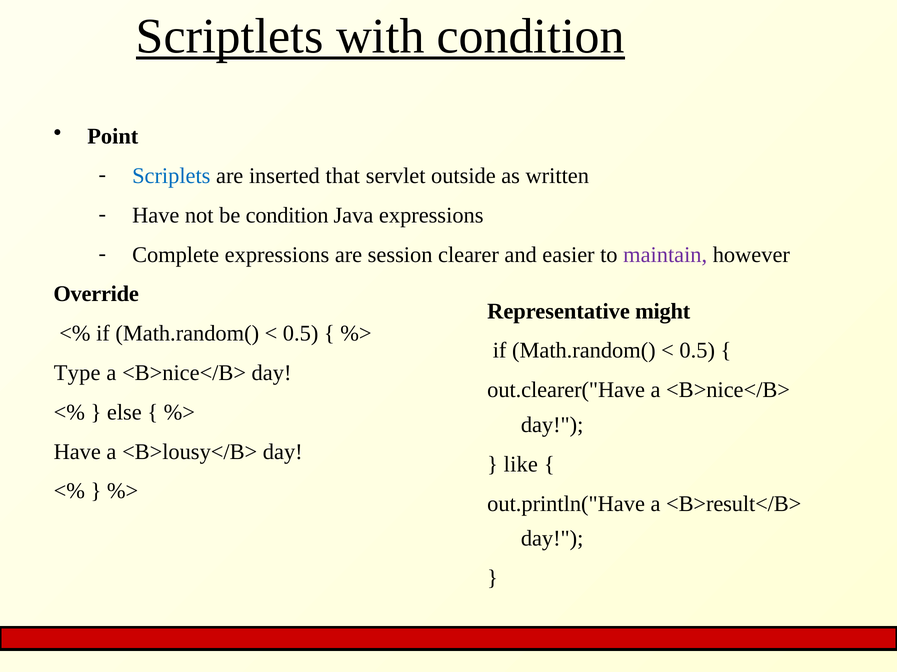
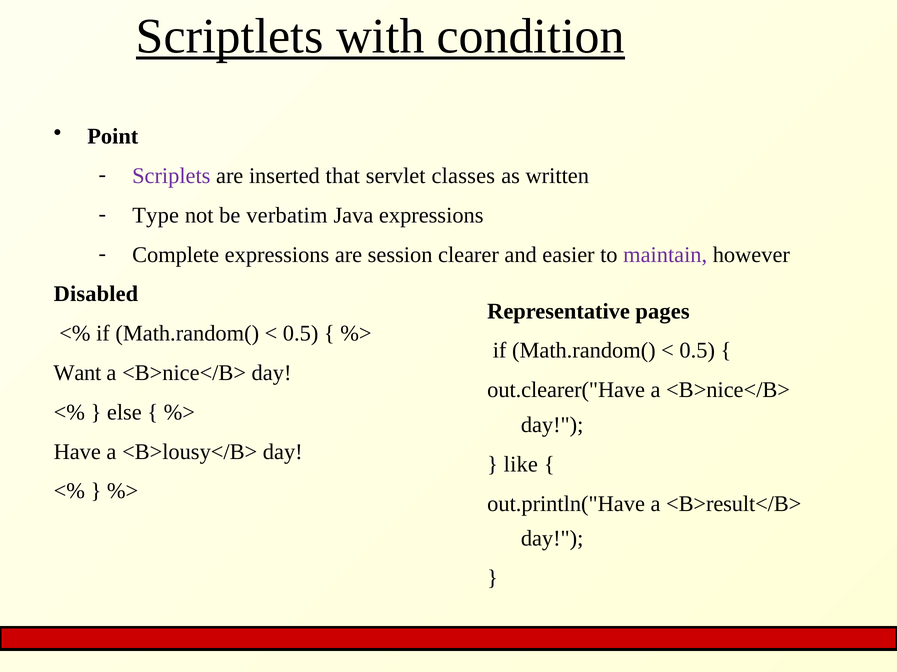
Scriplets colour: blue -> purple (171, 176)
outside: outside -> classes (463, 176)
Have: Have -> Type (156, 215)
be condition: condition -> verbatim (287, 215)
Override: Override -> Disabled (96, 294)
might: might -> pages (663, 311)
Type: Type -> Want (77, 373)
